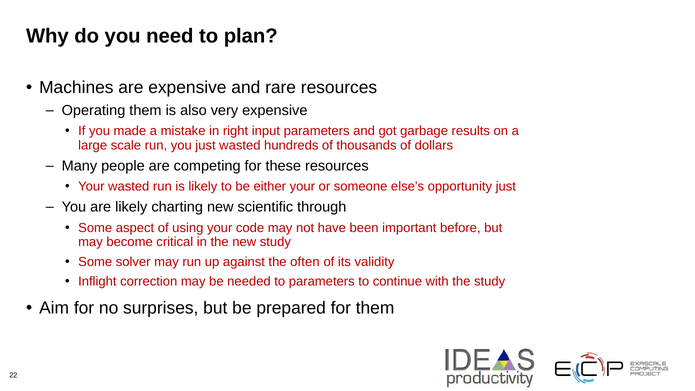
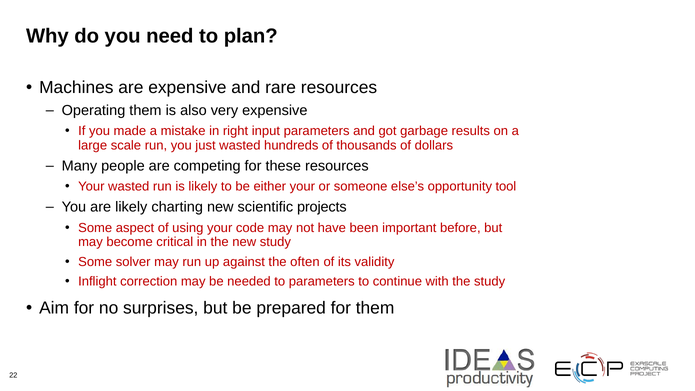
opportunity just: just -> tool (506, 187)
through: through -> projects (322, 207)
